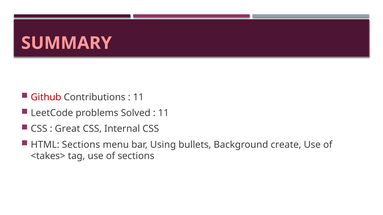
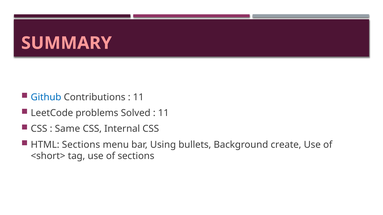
Github colour: red -> blue (46, 98)
Great: Great -> Same (67, 129)
<takes>: <takes> -> <short> (48, 156)
